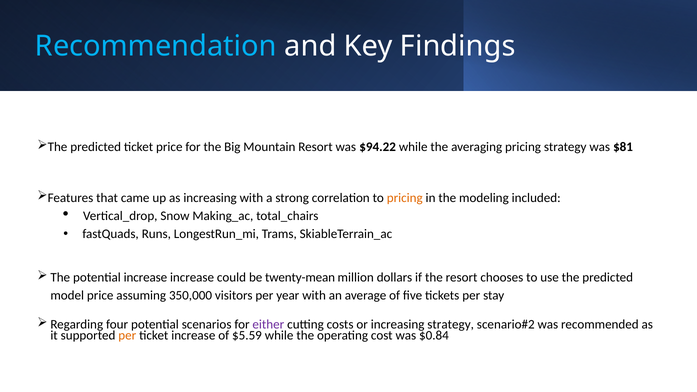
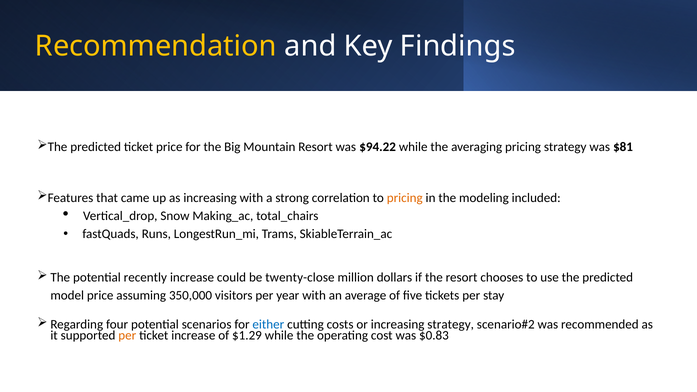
Recommendation colour: light blue -> yellow (156, 46)
potential increase: increase -> recently (145, 277)
twenty-mean: twenty-mean -> twenty-close (300, 277)
either colour: purple -> blue (268, 325)
$5.59: $5.59 -> $1.29 (247, 335)
$0.84: $0.84 -> $0.83 (434, 335)
